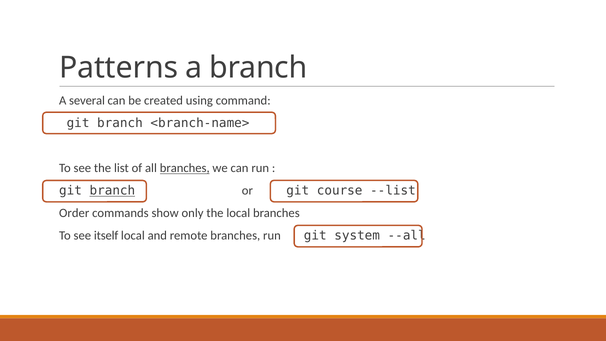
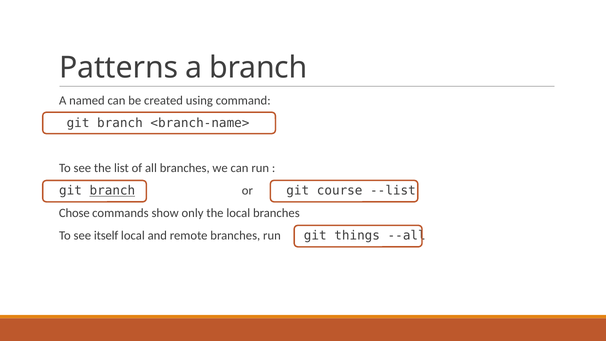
several: several -> named (87, 101)
branches underline: present -> none (185, 168)
Order: Order -> Chose (74, 213)
system: system -> things (357, 236)
